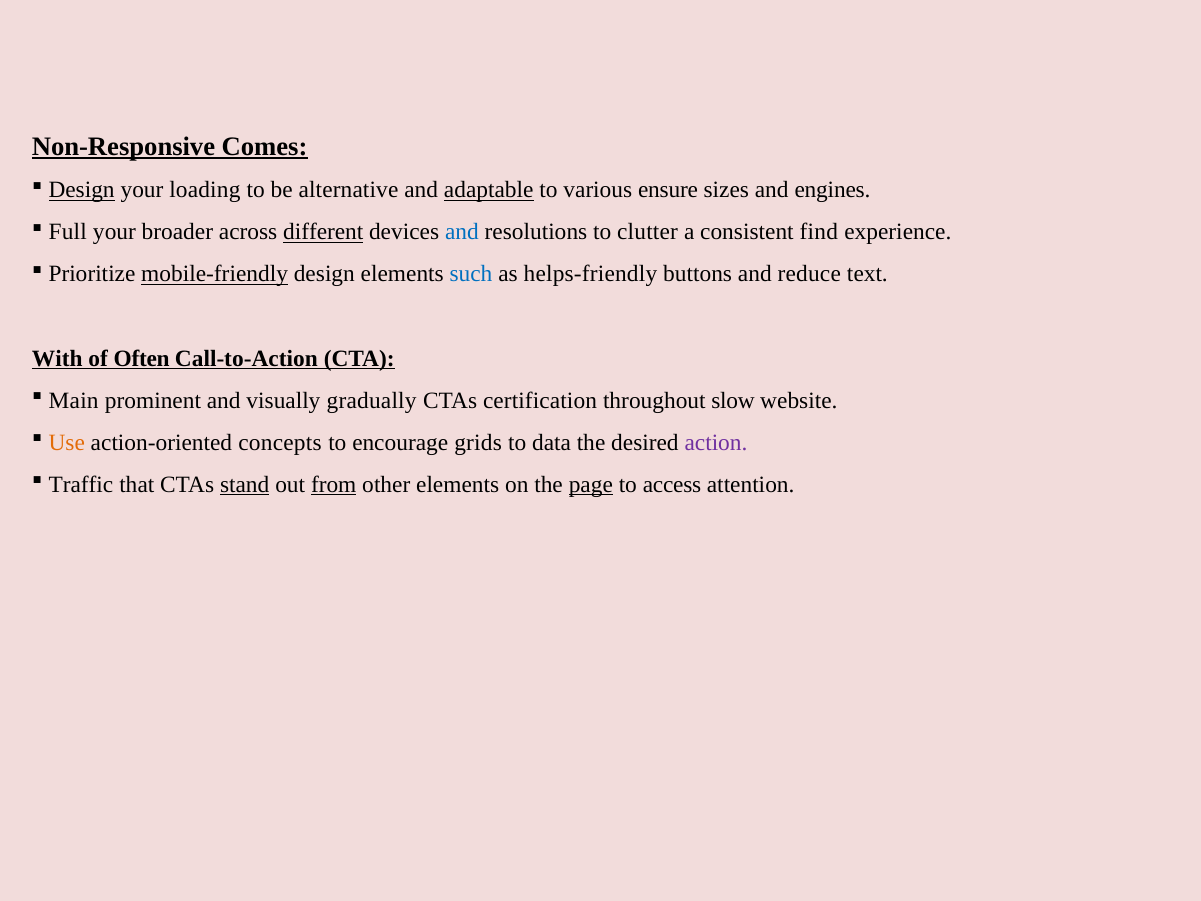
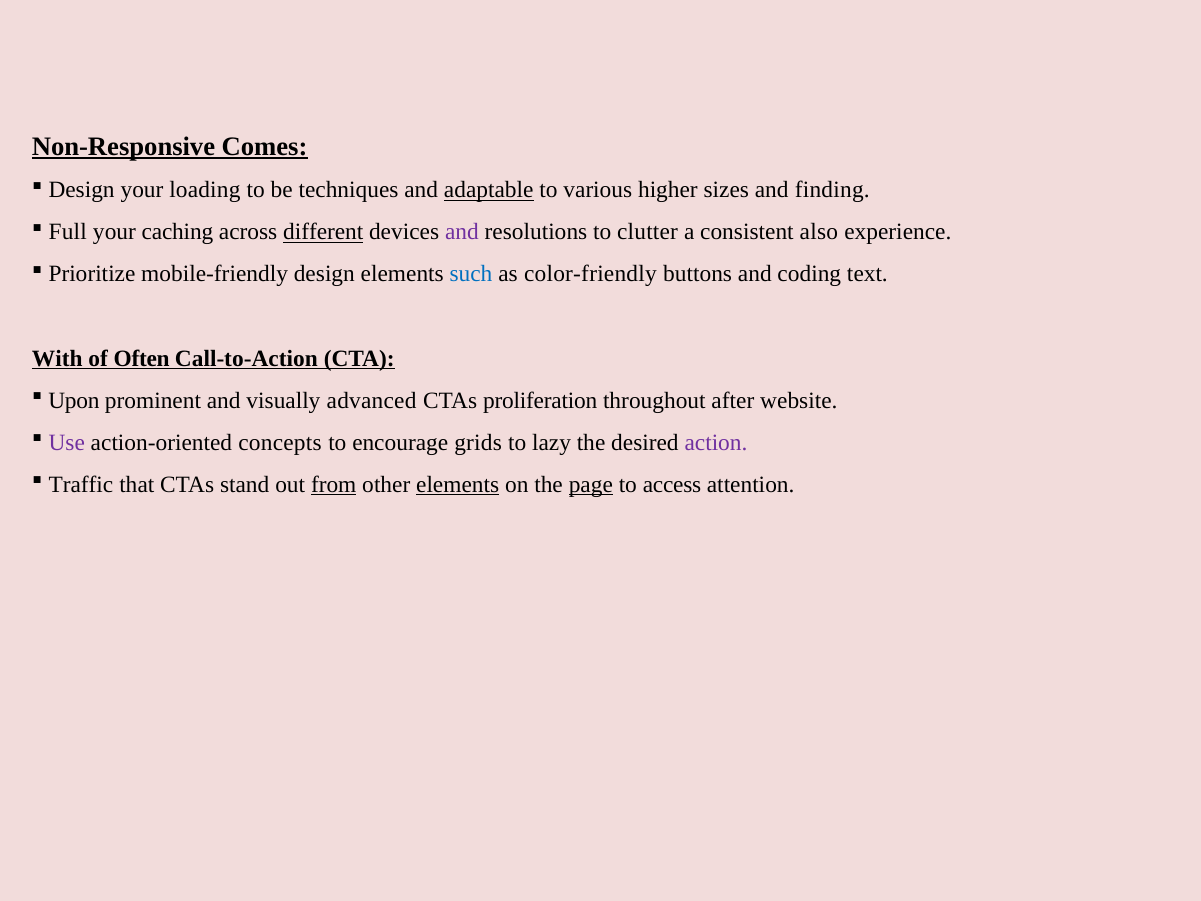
Design underline: present -> none (82, 190)
alternative: alternative -> techniques (349, 190)
ensure: ensure -> higher (668, 190)
engines: engines -> finding (832, 190)
broader: broader -> caching (177, 232)
and colour: blue -> purple (462, 232)
find: find -> also (819, 232)
mobile-friendly underline: present -> none (215, 274)
helps-friendly: helps-friendly -> color-friendly (590, 274)
reduce: reduce -> coding (809, 274)
Main: Main -> Upon (74, 400)
gradually: gradually -> advanced (372, 400)
certification: certification -> proliferation (540, 400)
slow: slow -> after (733, 400)
Use colour: orange -> purple (67, 442)
data: data -> lazy (552, 442)
stand underline: present -> none (245, 484)
elements underline: none -> present (458, 484)
